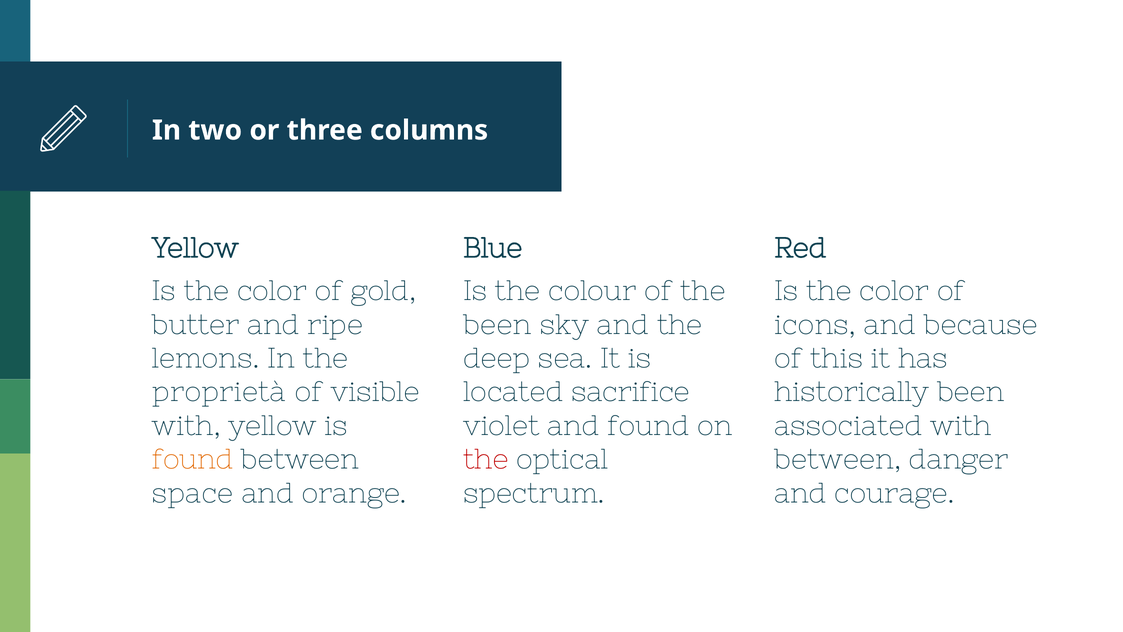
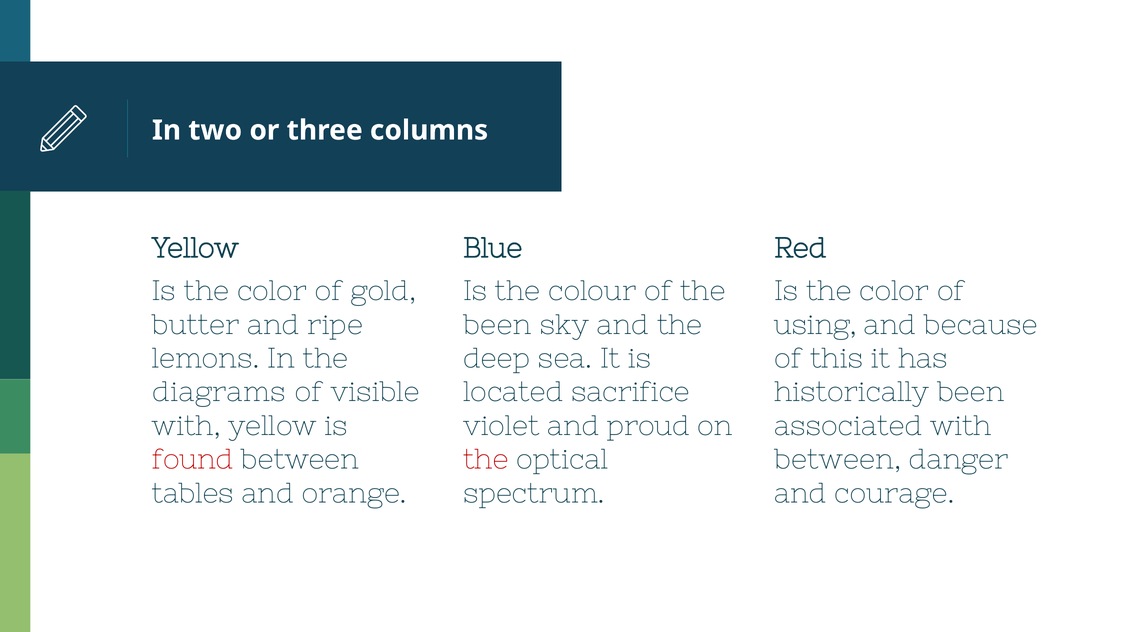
icons: icons -> using (815, 325)
proprietà: proprietà -> diagrams (219, 392)
and found: found -> proud (649, 426)
found colour: orange -> red (193, 459)
space: space -> tables (193, 493)
